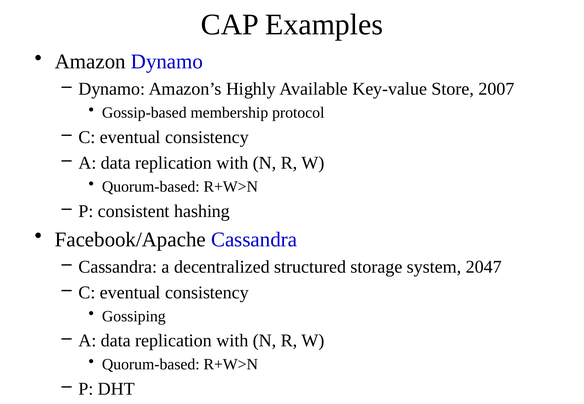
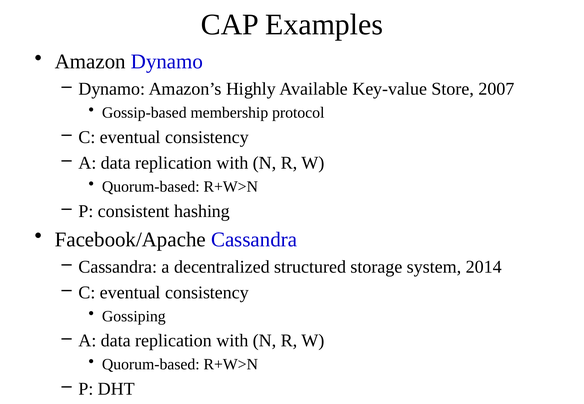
2047: 2047 -> 2014 (484, 267)
